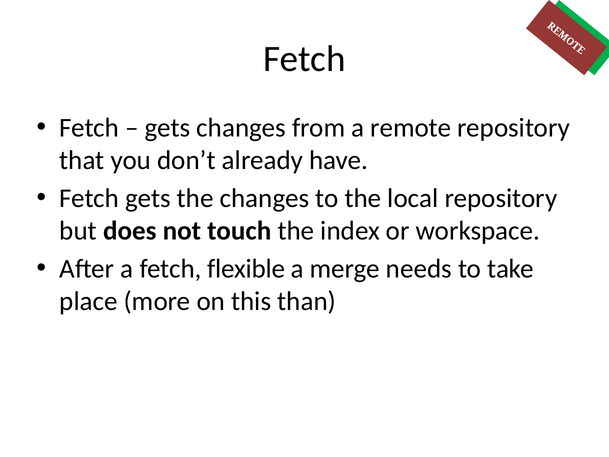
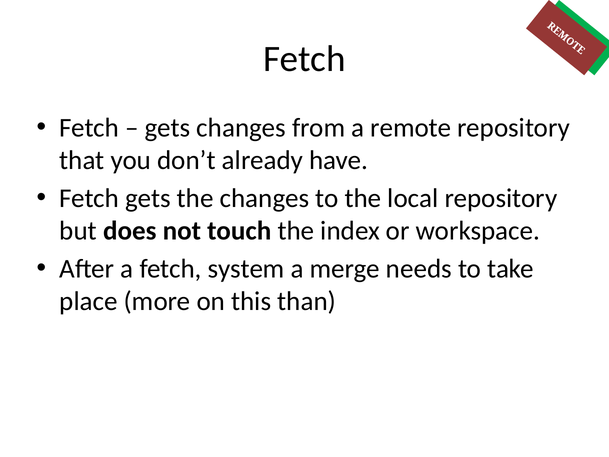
flexible: flexible -> system (246, 269)
